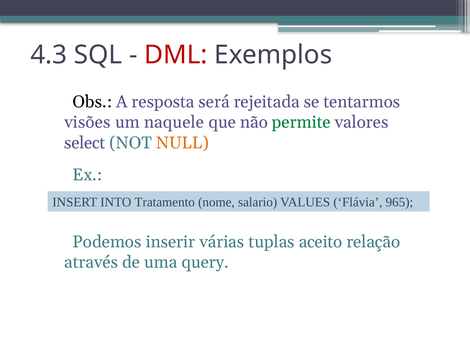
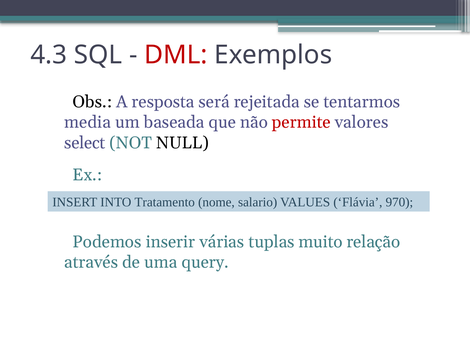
visões: visões -> media (88, 122)
naquele: naquele -> baseada (174, 122)
permite colour: green -> red (301, 122)
NULL colour: orange -> black (182, 143)
965: 965 -> 970 (399, 202)
aceito: aceito -> muito (321, 242)
